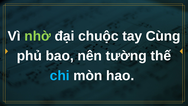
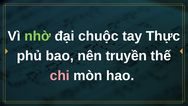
Cùng: Cùng -> Thực (163, 36)
tường: tường -> truyền (126, 56)
chi colour: light blue -> pink (60, 75)
